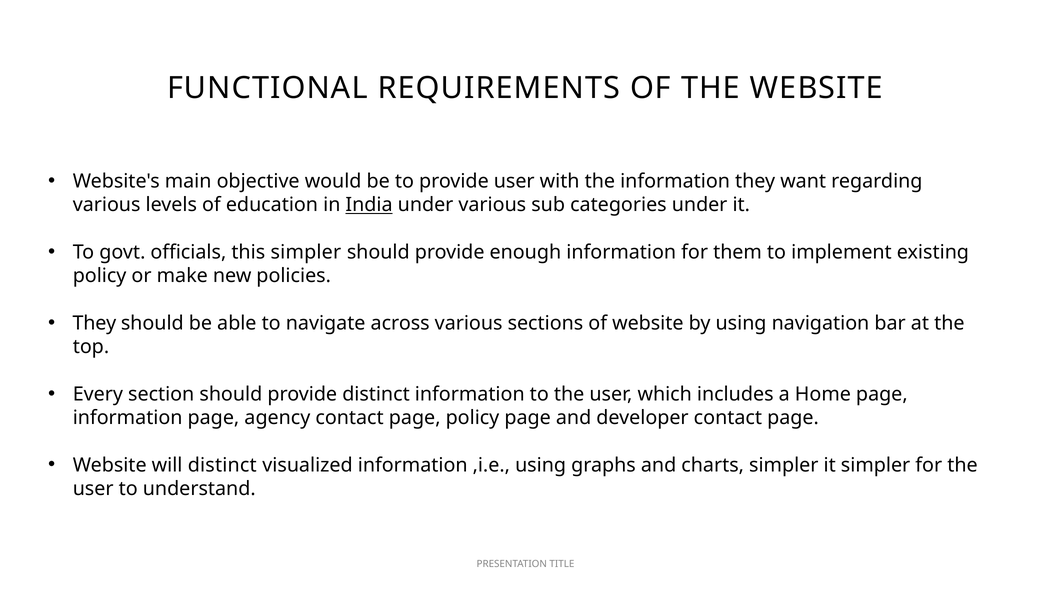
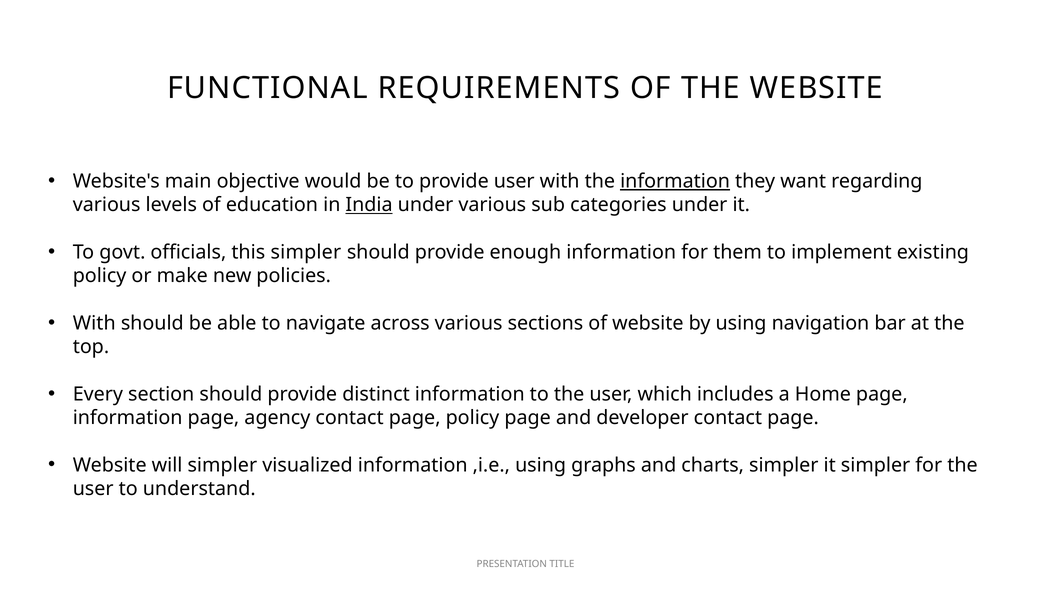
information underline: none -> present (675, 181)
They: They -> With (94, 323)
will distinct: distinct -> simpler (222, 465)
